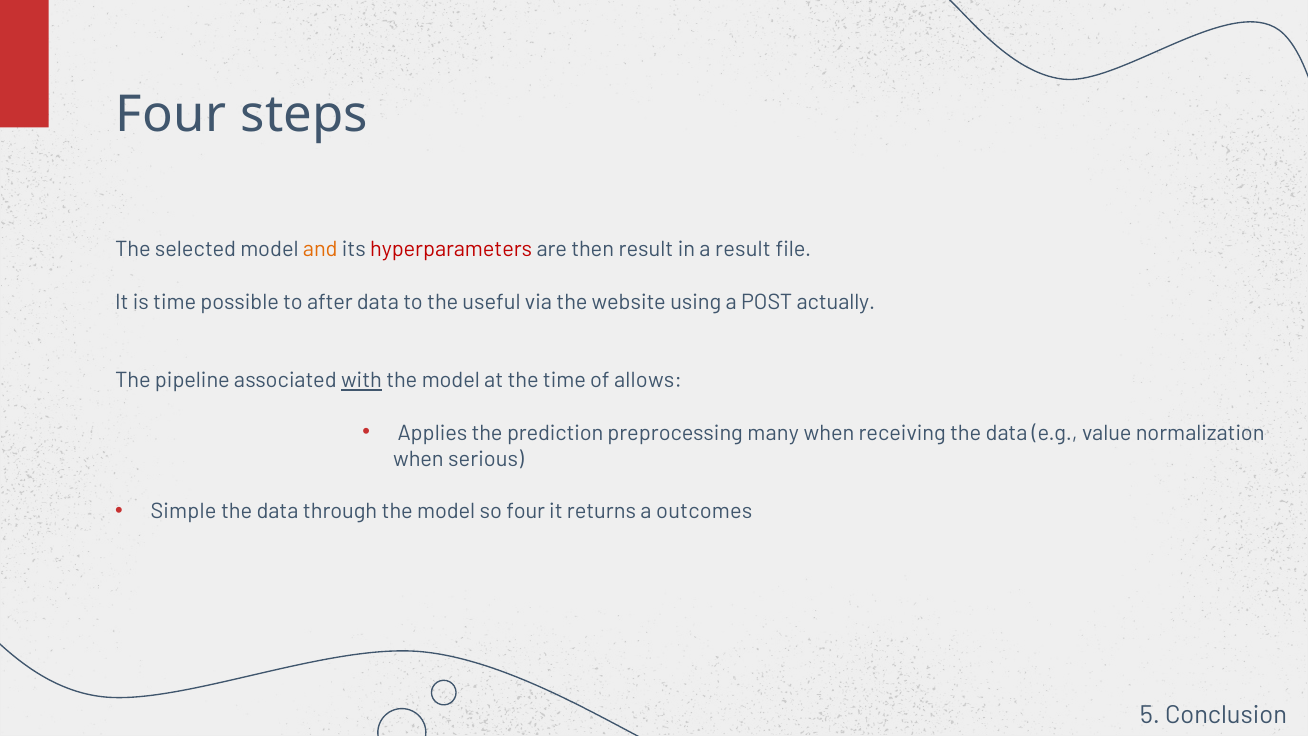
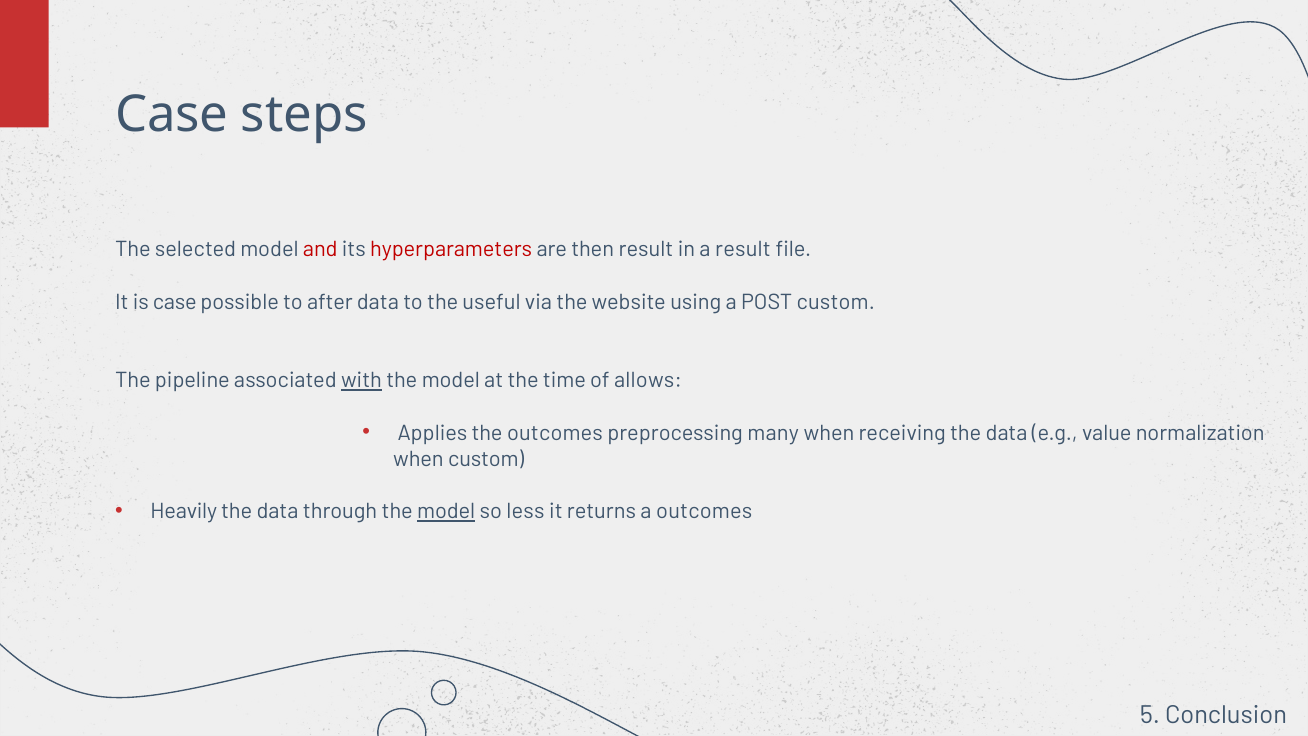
Four: Four -> Case (172, 115)
and colour: orange -> red (320, 250)
is time: time -> case (175, 302)
POST actually: actually -> custom (836, 302)
the prediction: prediction -> outcomes (555, 433)
when serious: serious -> custom (486, 459)
Simple: Simple -> Heavily (184, 511)
model underline: none -> present (446, 511)
so four: four -> less (525, 511)
